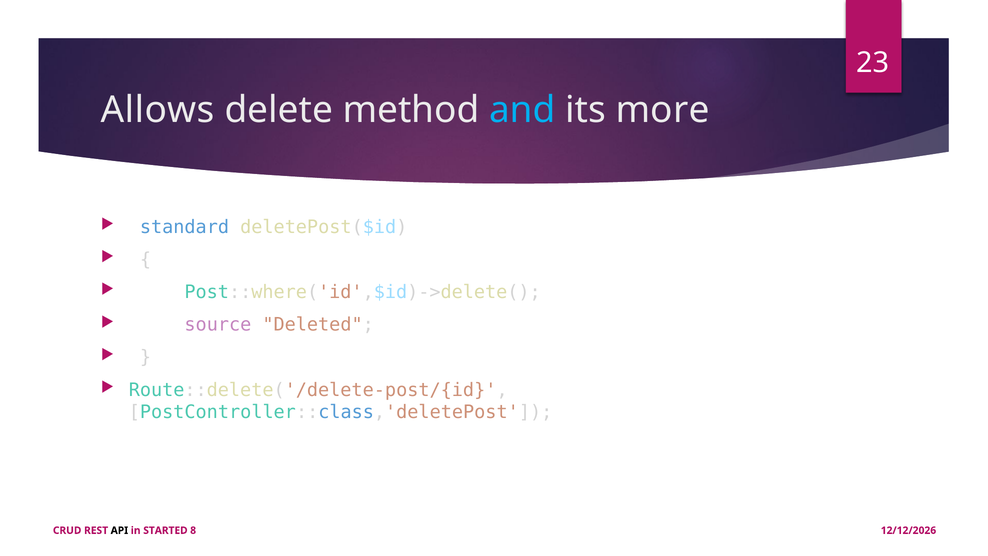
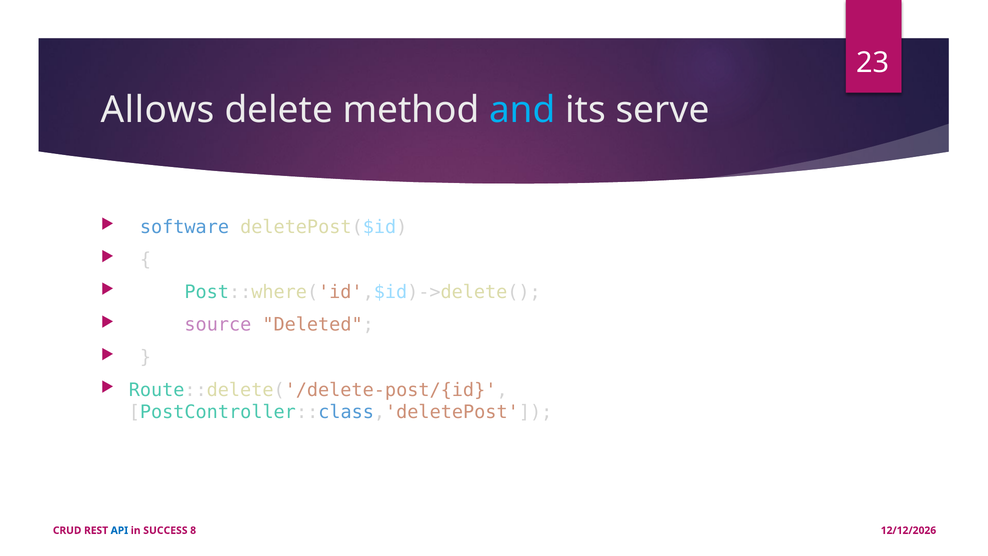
more: more -> serve (663, 110)
standard: standard -> software (184, 227)
API colour: black -> blue (119, 530)
STARTED: STARTED -> SUCCESS (165, 530)
